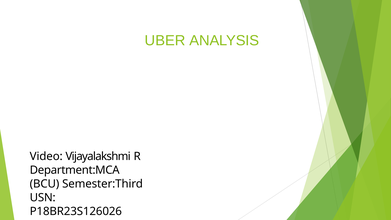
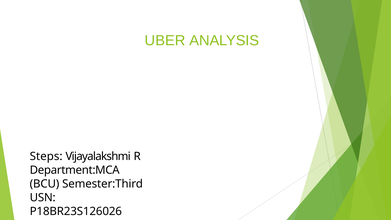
Video: Video -> Steps (46, 156)
